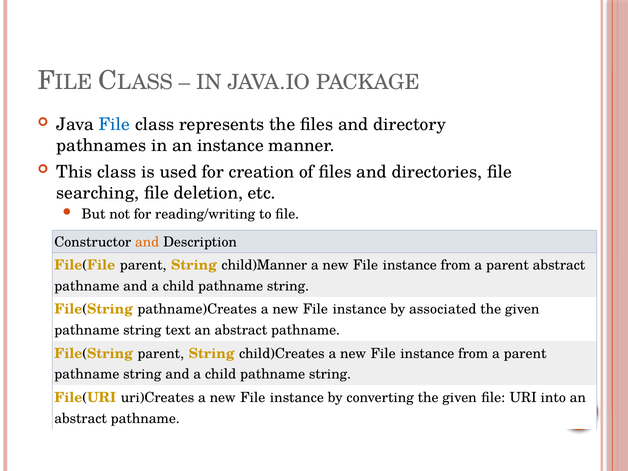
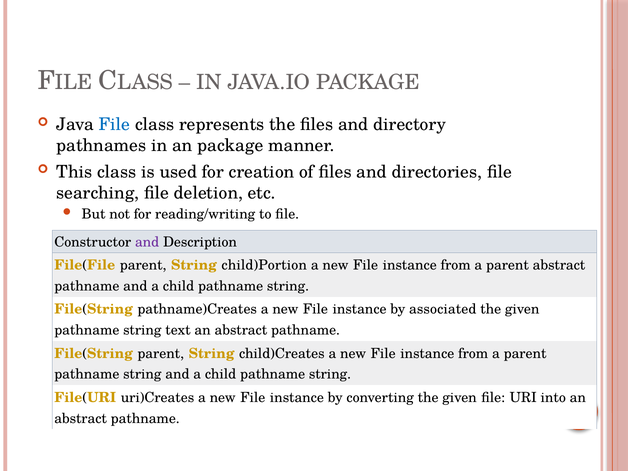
an instance: instance -> package (230, 146)
and colour: orange -> purple (147, 242)
child)Manner: child)Manner -> child)Portion (264, 265)
